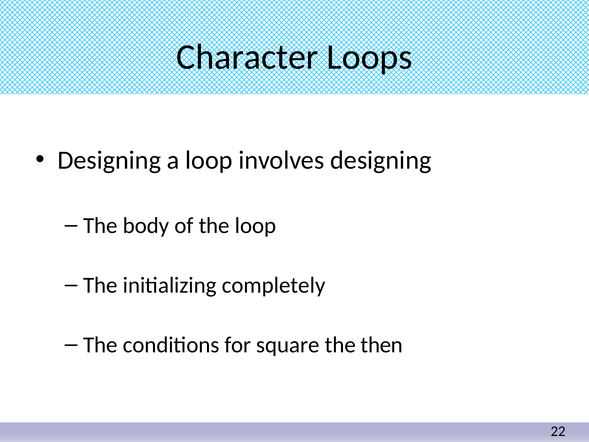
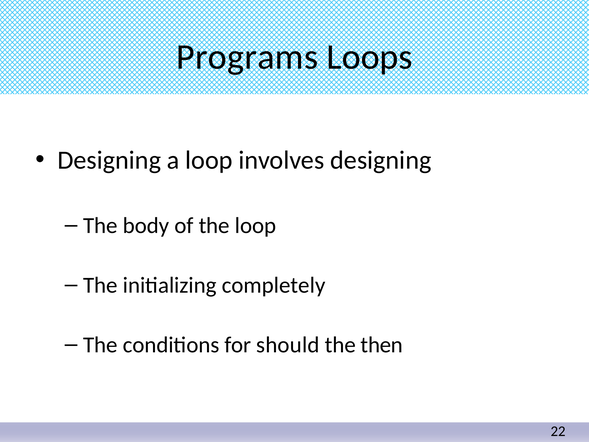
Character: Character -> Programs (247, 57)
square: square -> should (288, 345)
